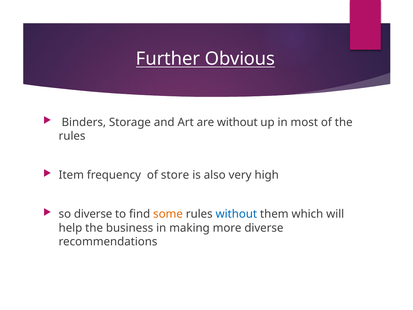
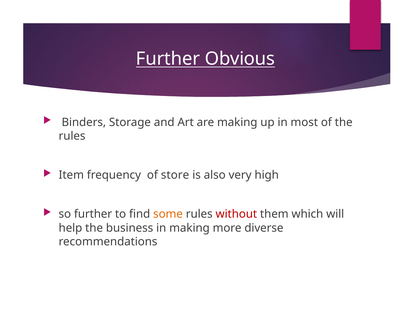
are without: without -> making (237, 122)
so diverse: diverse -> further (93, 214)
without colour: blue -> red (236, 214)
